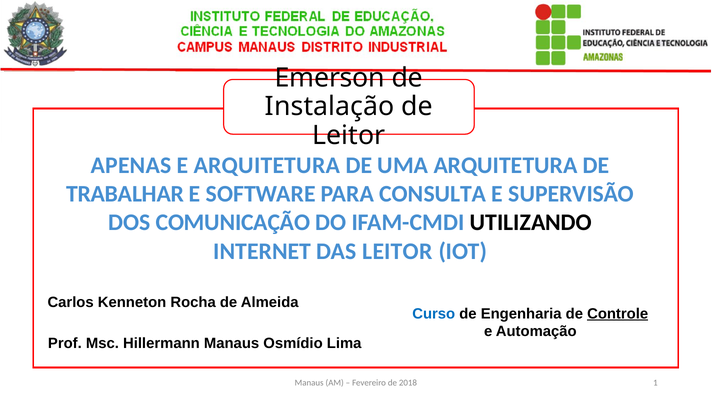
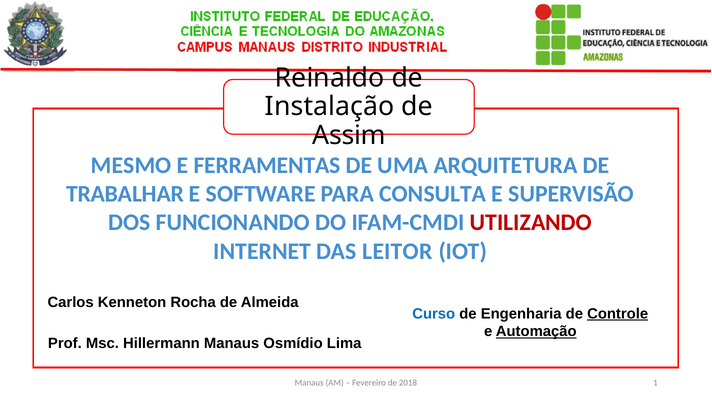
Emerson: Emerson -> Reinaldo (330, 78)
Leitor: Leitor -> Assim (349, 135)
APENAS: APENAS -> MESMO (131, 165)
E ARQUITETURA: ARQUITETURA -> FERRAMENTAS (267, 165)
COMUNICAÇÃO: COMUNICAÇÃO -> FUNCIONANDO (233, 222)
UTILIZANDO colour: black -> red (531, 222)
Automação underline: none -> present (536, 331)
